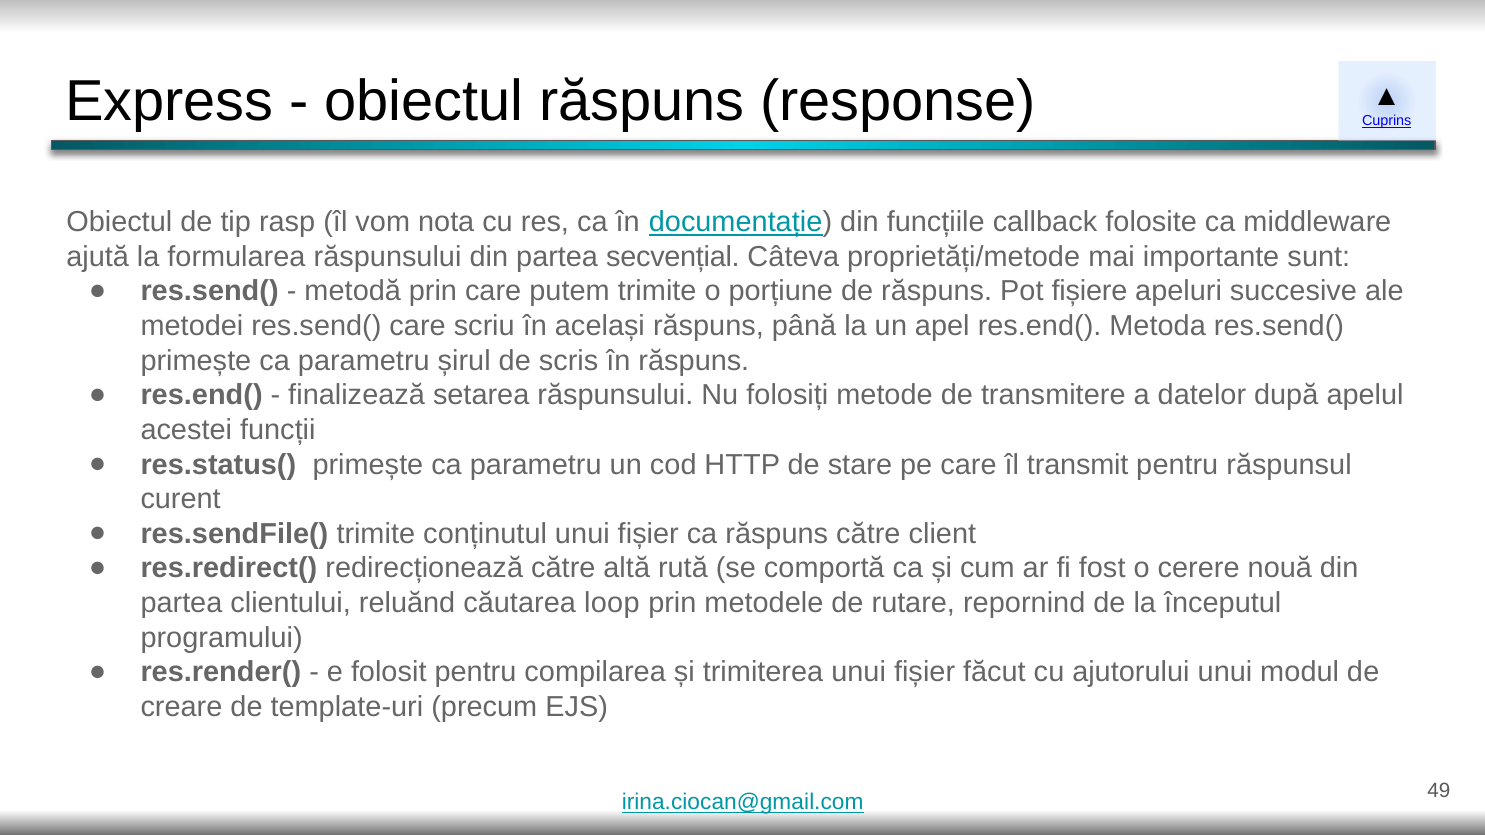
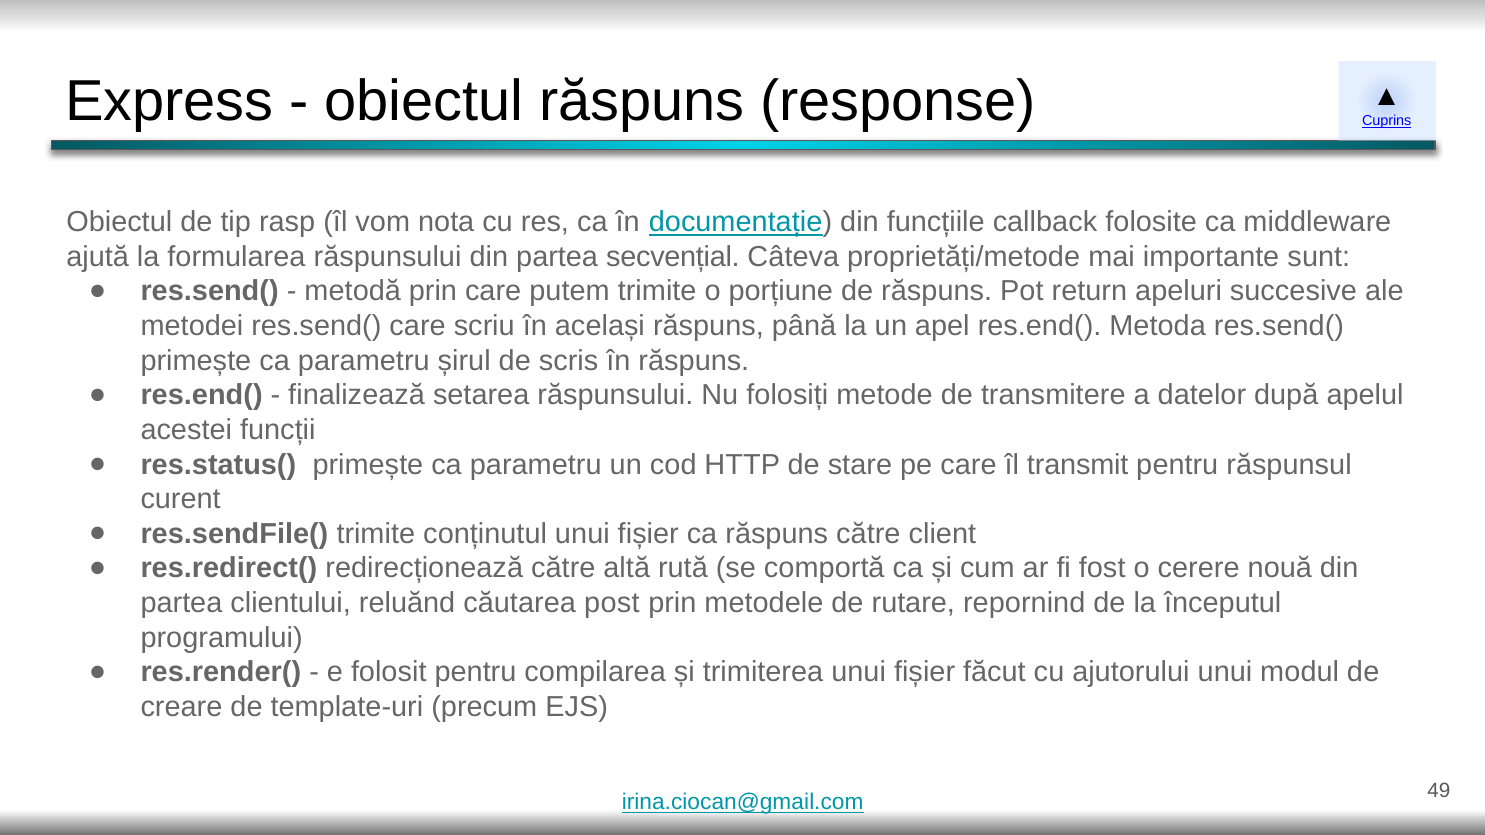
fișiere: fișiere -> return (1089, 291)
loop: loop -> post (612, 603)
